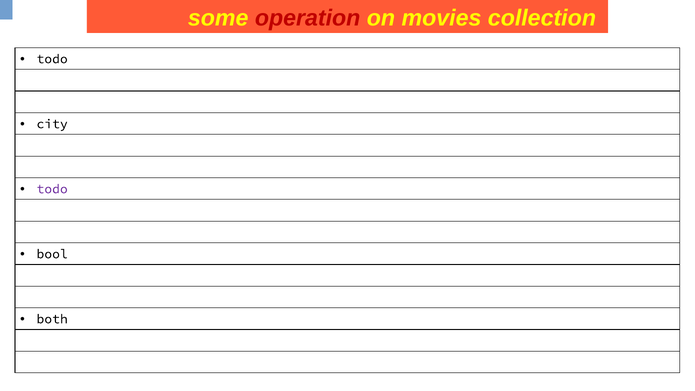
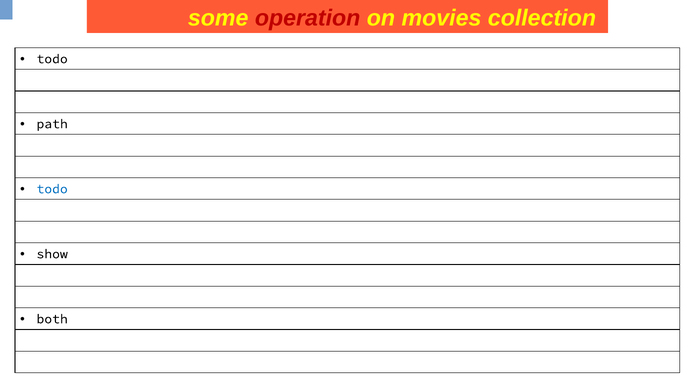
city: city -> path (52, 124)
todo colour: purple -> blue (52, 189)
bool: bool -> show (52, 254)
